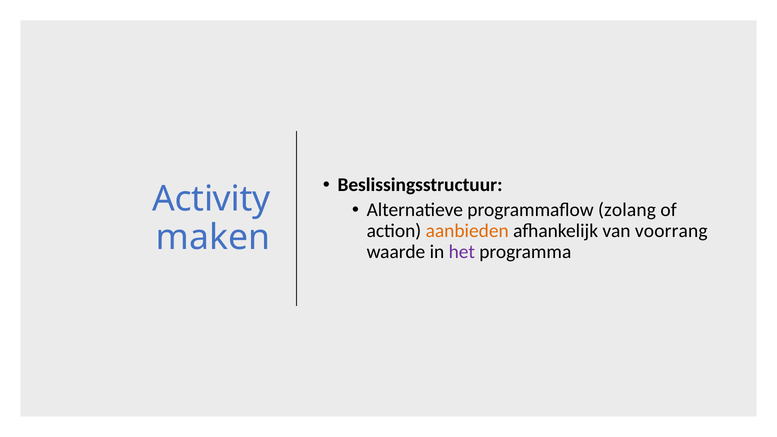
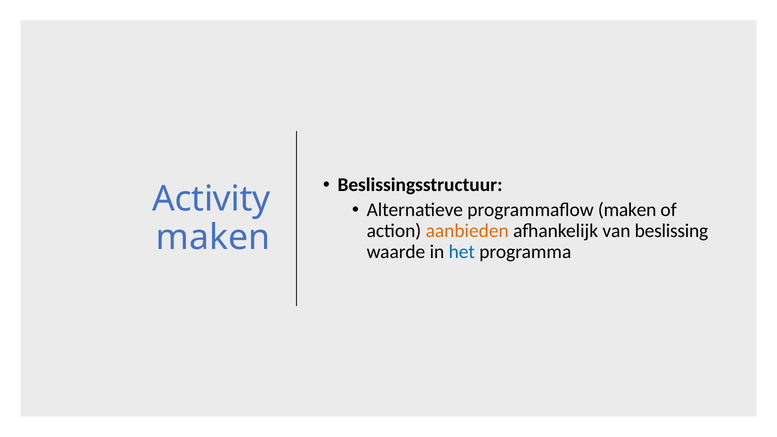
programmaflow zolang: zolang -> maken (627, 210)
voorrang: voorrang -> beslissing (671, 231)
het colour: purple -> blue (462, 252)
